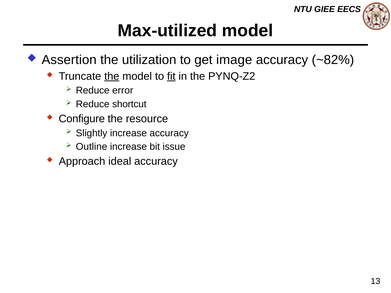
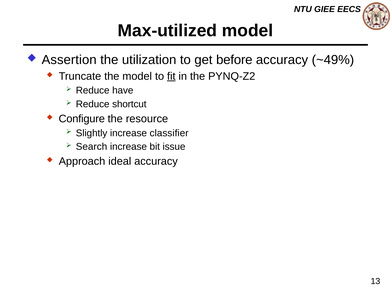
image: image -> before (234, 60)
~82%: ~82% -> ~49% (333, 60)
the underline: present -> none (112, 76)
error: error -> have (123, 91)
increase accuracy: accuracy -> classifier (169, 133)
Outline: Outline -> Search (92, 147)
